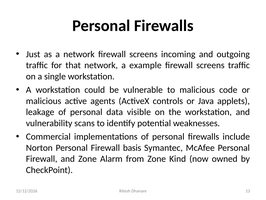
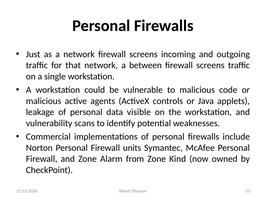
example: example -> between (146, 65)
basis: basis -> units (132, 147)
